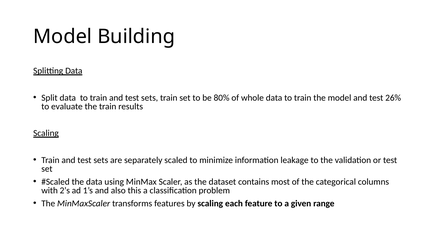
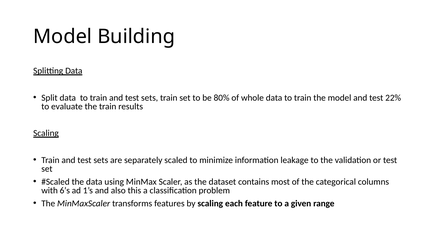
26%: 26% -> 22% (393, 98)
2’s: 2’s -> 6’s (65, 191)
